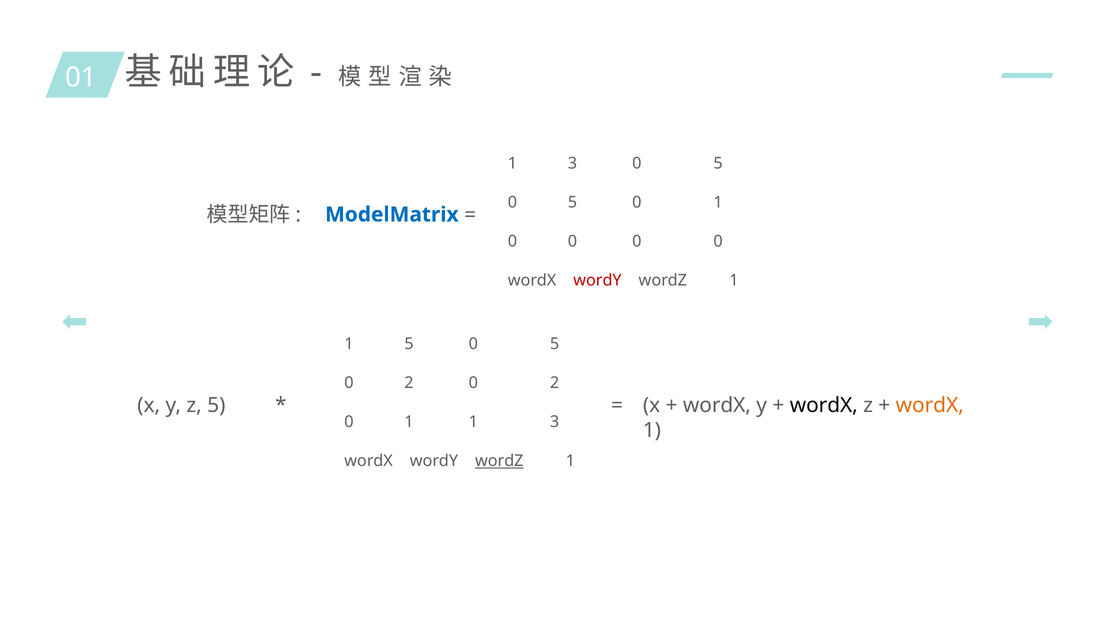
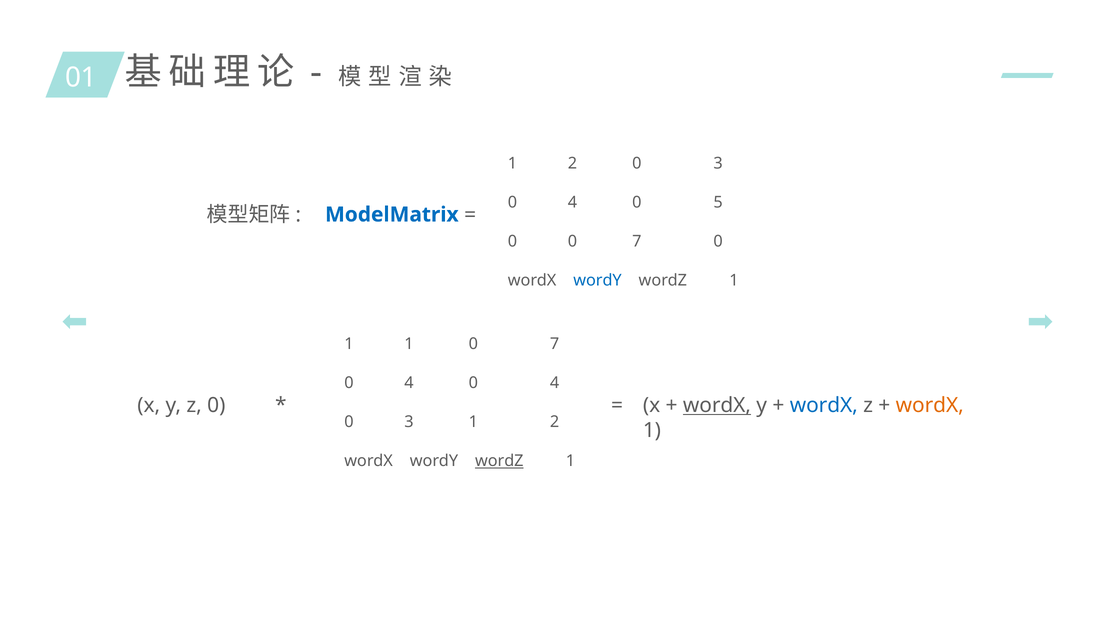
3: 3 -> 2 (572, 163)
5: 5 -> 3 (718, 163)
5: 5 -> 4 (572, 202)
1: 1 -> 5 (718, 202)
0: 0 -> 7 (637, 242)
wordY colour: red -> blue (597, 281)
1 5: 5 -> 1 (409, 344)
5: 5 -> 7 (555, 344)
2: 2 -> 4 (409, 383)
2: 2 -> 4 (555, 383)
z 5: 5 -> 0 (216, 406)
wordX underline: none -> present (717, 406)
wordX colour: black -> blue (824, 406)
1: 1 -> 3 (409, 422)
3: 3 -> 2 (555, 422)
